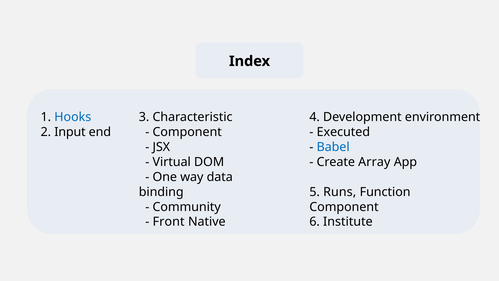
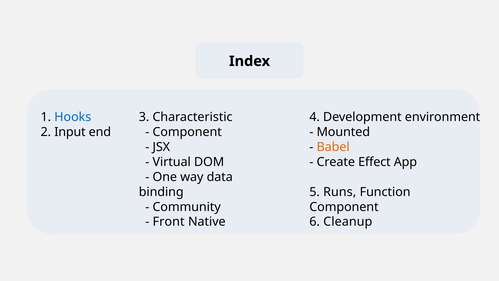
Executed: Executed -> Mounted (343, 132)
Babel colour: blue -> orange (333, 147)
Array: Array -> Effect (374, 162)
Institute: Institute -> Cleanup (348, 222)
